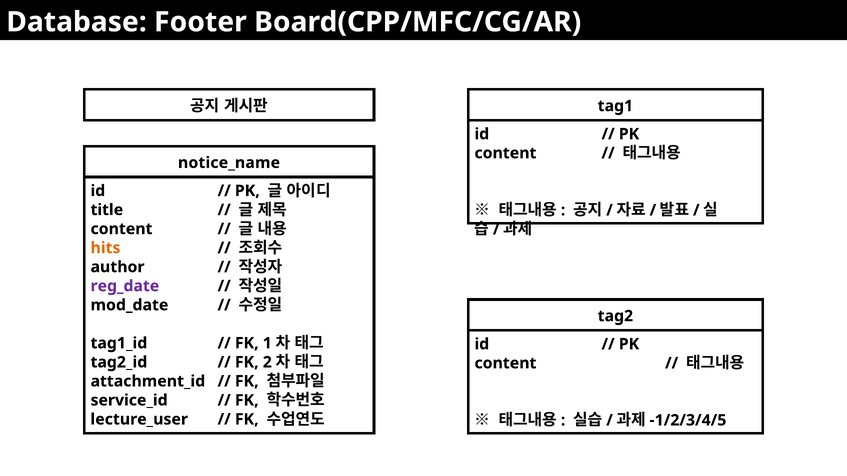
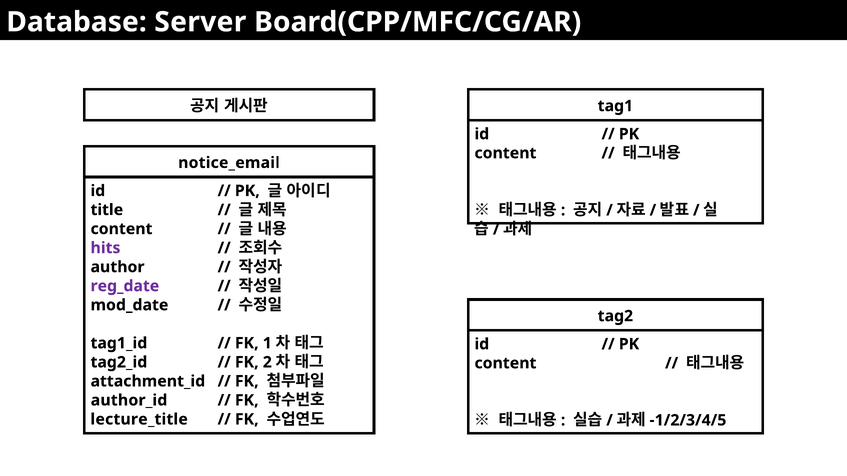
Footer: Footer -> Server (200, 22)
notice_name: notice_name -> notice_email (229, 163)
hits colour: orange -> purple (105, 248)
service_id: service_id -> author_id (129, 401)
lecture_user: lecture_user -> lecture_title (139, 420)
